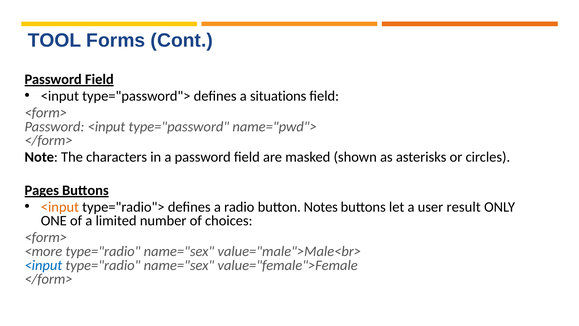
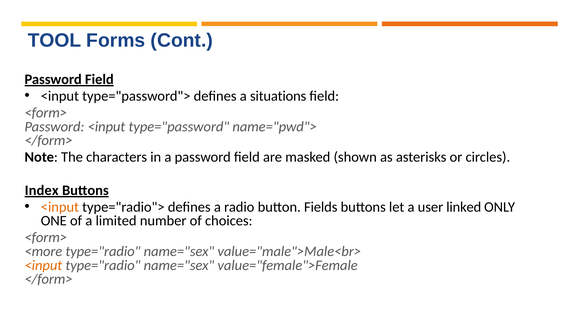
Pages: Pages -> Index (42, 190)
Notes: Notes -> Fields (321, 207)
result: result -> linked (464, 207)
<input colour: blue -> orange (43, 265)
